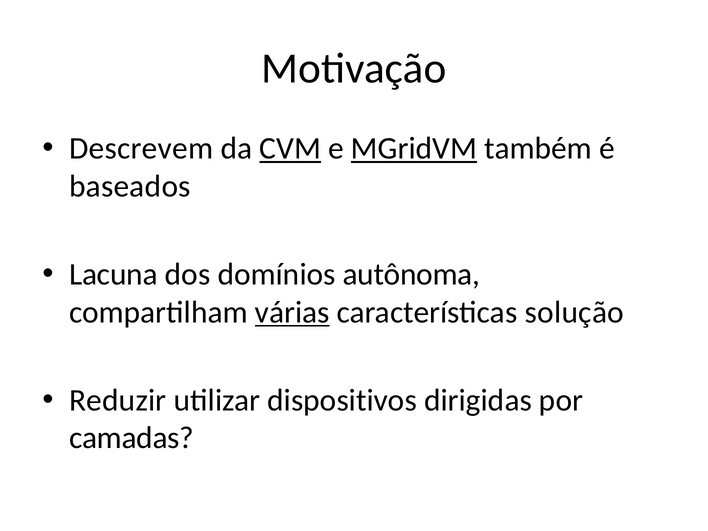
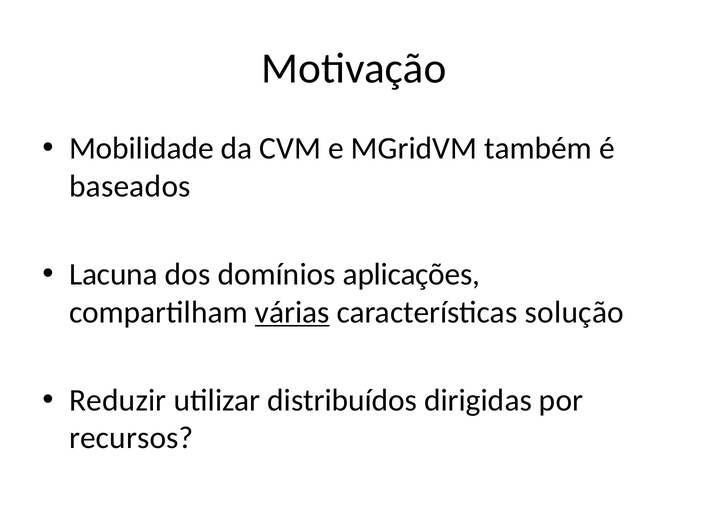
Descrevem: Descrevem -> Mobilidade (141, 149)
CVM underline: present -> none (290, 149)
MGridVM underline: present -> none (414, 149)
autônoma: autônoma -> aplicações (411, 274)
dispositivos: dispositivos -> distribuídos (342, 400)
camadas: camadas -> recursos (131, 438)
